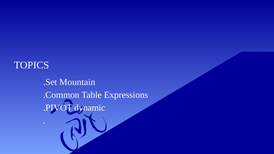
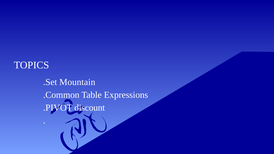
dynamic: dynamic -> discount (90, 108)
